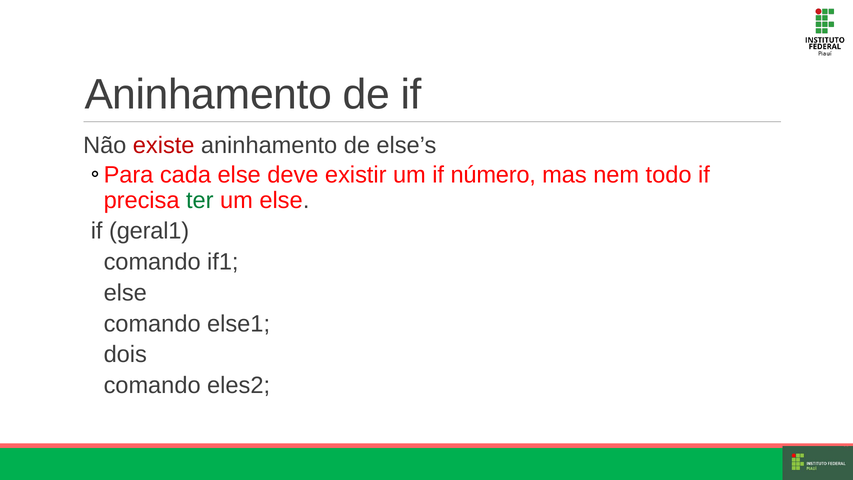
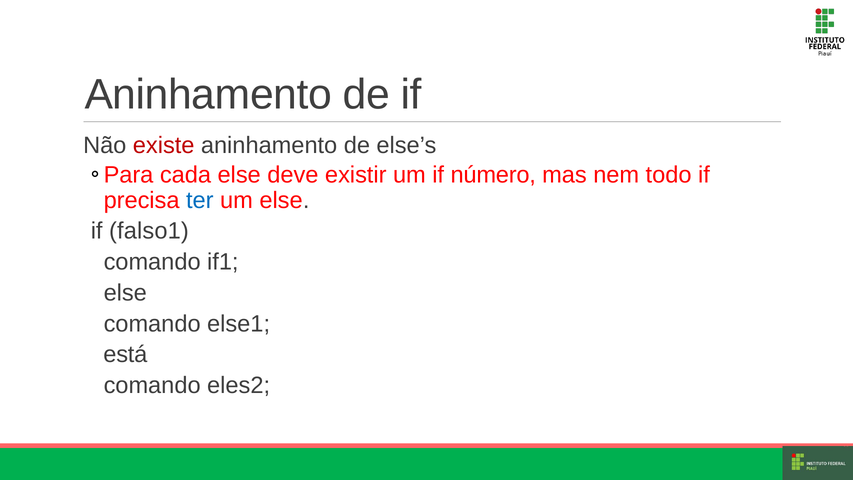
ter colour: green -> blue (200, 200)
geral1: geral1 -> falso1 (149, 231)
dois: dois -> está (125, 354)
